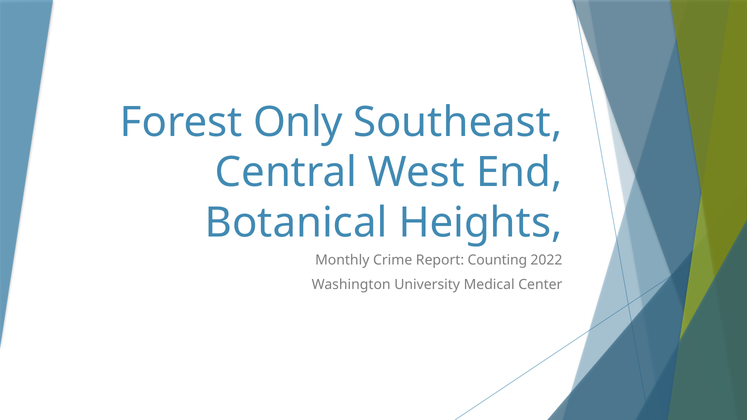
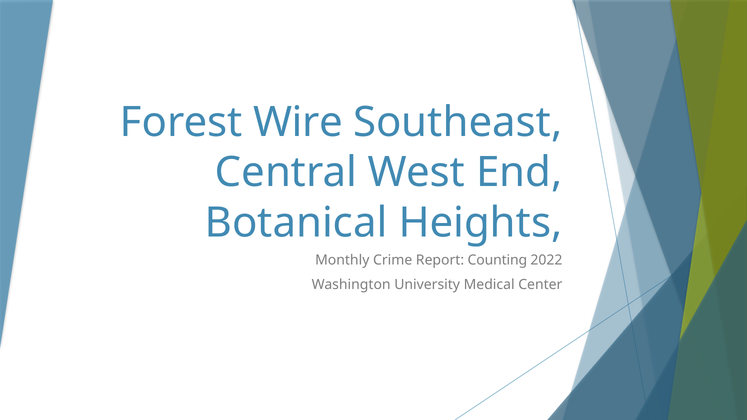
Only: Only -> Wire (298, 122)
